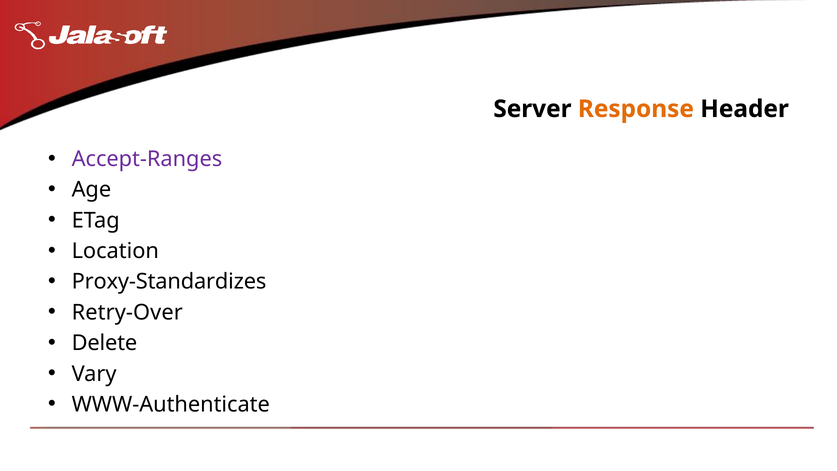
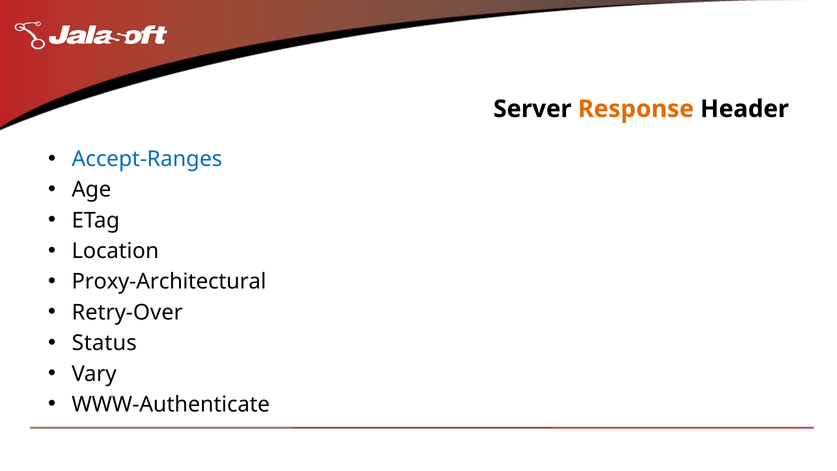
Accept-Ranges colour: purple -> blue (147, 159)
Proxy-Standardizes: Proxy-Standardizes -> Proxy-Architectural (169, 282)
Delete: Delete -> Status (104, 343)
